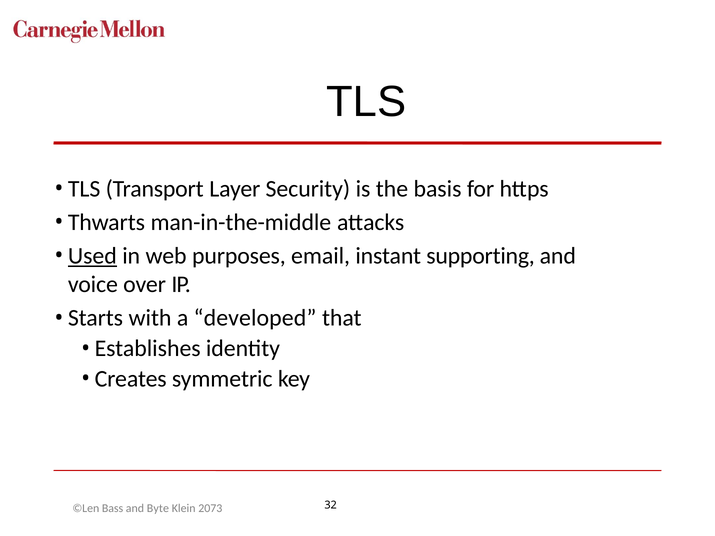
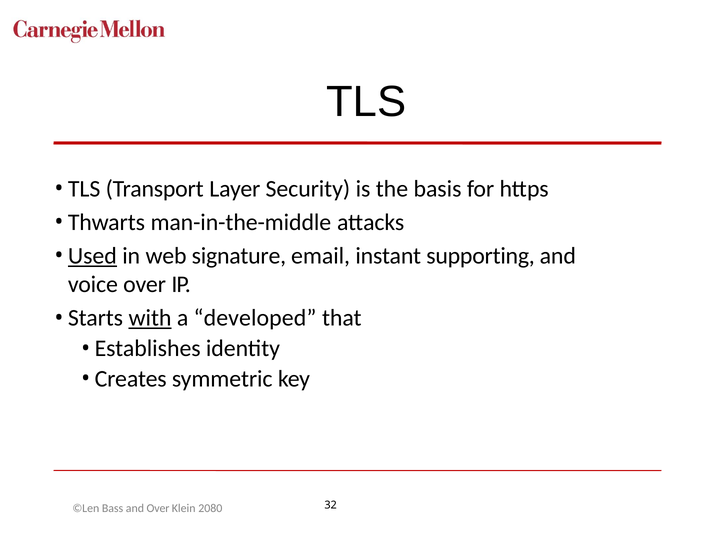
purposes: purposes -> signature (239, 256)
with underline: none -> present (150, 318)
and Byte: Byte -> Over (158, 508)
2073: 2073 -> 2080 (210, 508)
